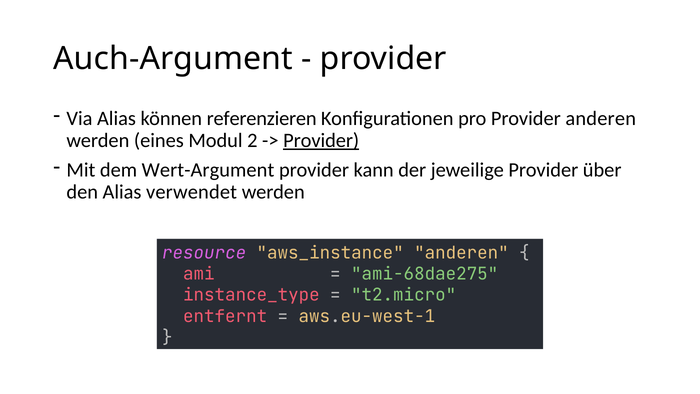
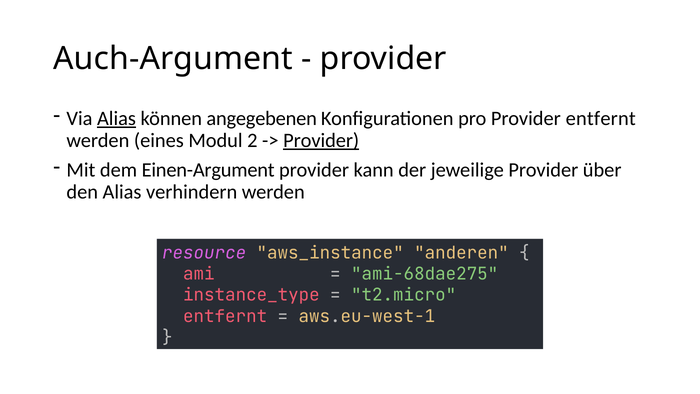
Alias underline: none -> present (116, 118)
referenzieren: referenzieren -> angegebenen (262, 118)
Provider anderen: anderen -> entfernt (601, 118)
Wert-Argument: Wert-Argument -> Einen-Argument (208, 170)
verwendet: verwendet -> verhindern (192, 192)
